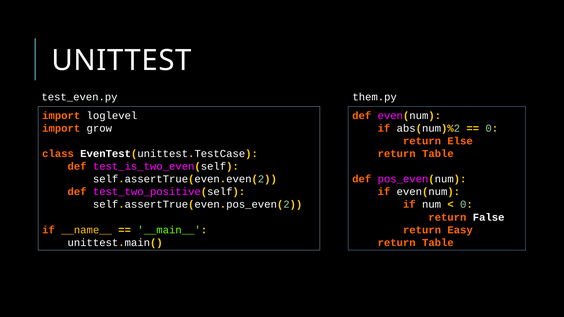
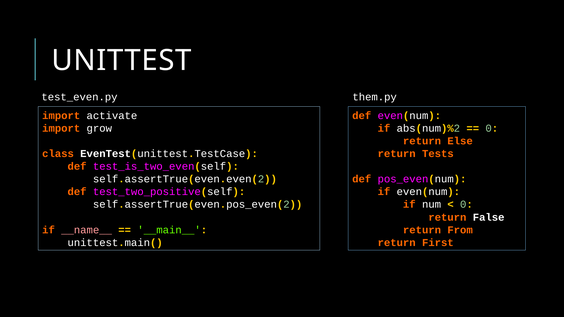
loglevel: loglevel -> activate (112, 116)
Table: Table -> Tests (438, 154)
__name__ colour: yellow -> pink (87, 230)
Easy: Easy -> From (460, 230)
Table: Table -> First (438, 243)
